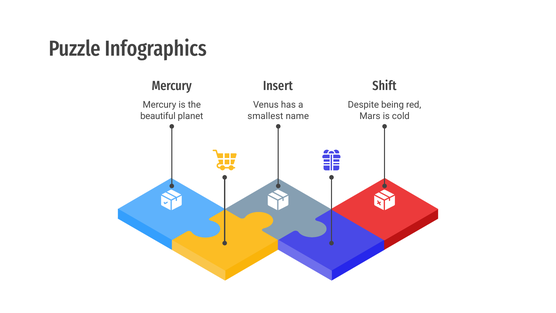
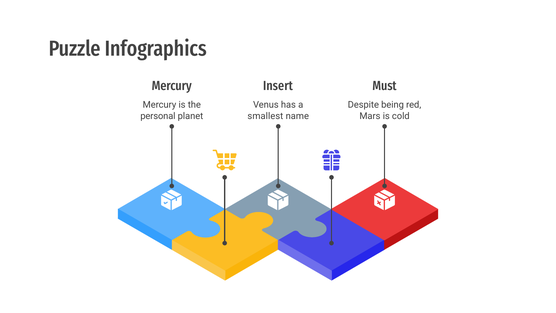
Shift: Shift -> Must (385, 86)
beautiful: beautiful -> personal (158, 116)
